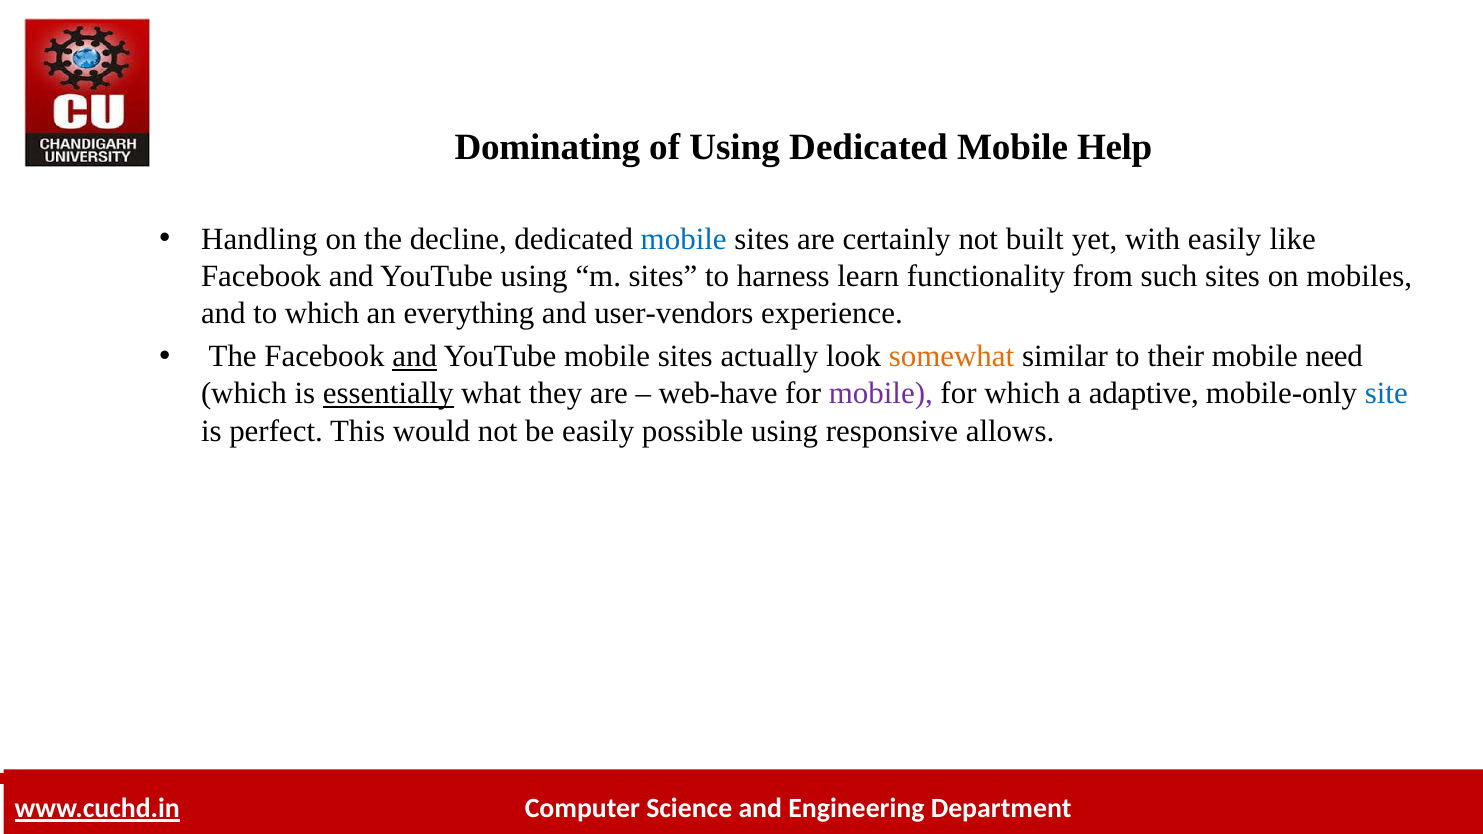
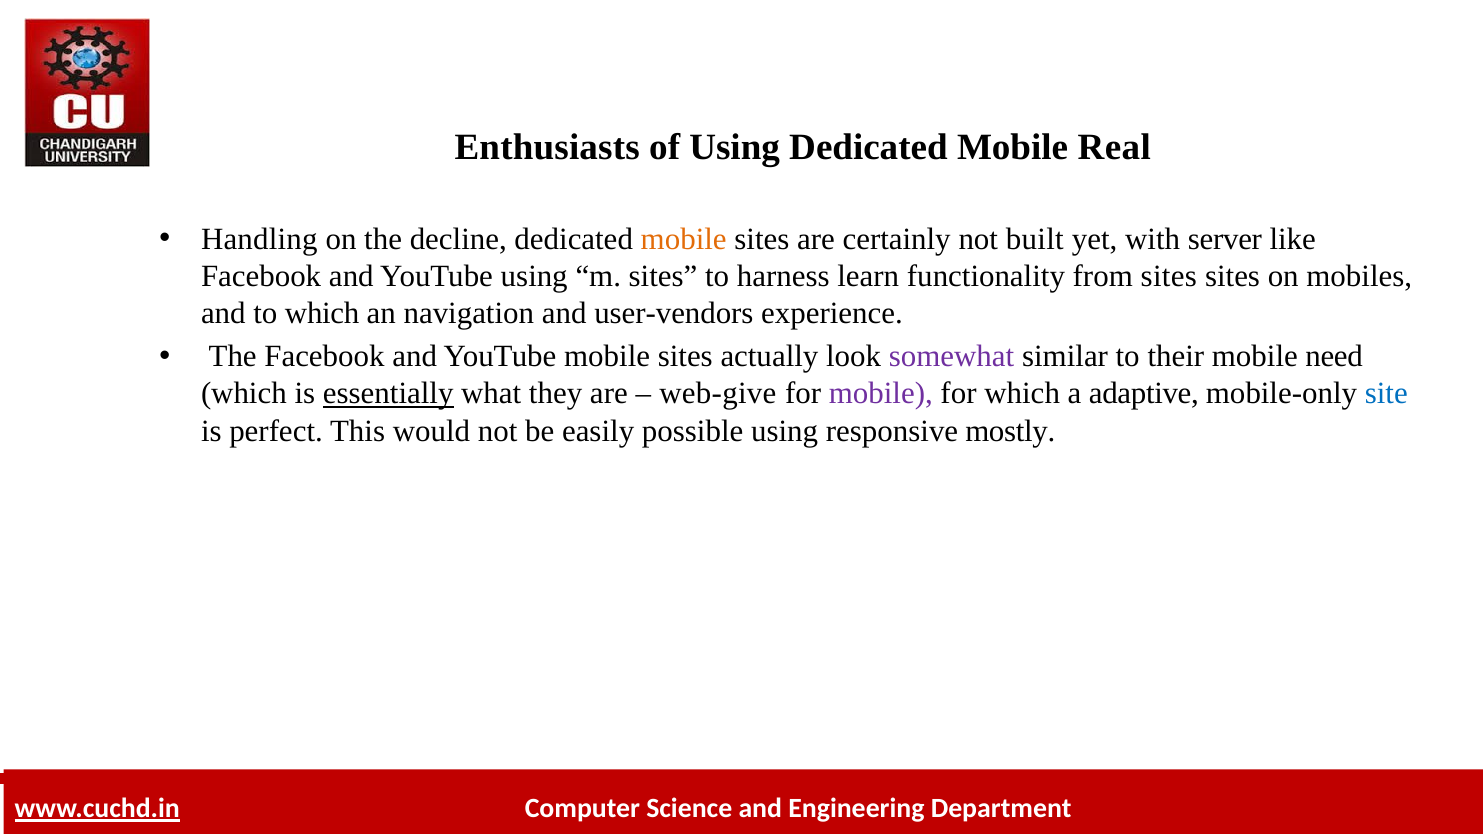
Dominating: Dominating -> Enthusiasts (547, 147)
Help: Help -> Real (1114, 147)
mobile colour: blue -> orange (684, 239)
with easily: easily -> server (1225, 239)
from such: such -> sites (1169, 277)
everything: everything -> navigation (469, 314)
and underline: present -> none (415, 357)
somewhat colour: orange -> purple (952, 357)
web-have: web-have -> web-give (718, 394)
allows: allows -> mostly (1010, 431)
